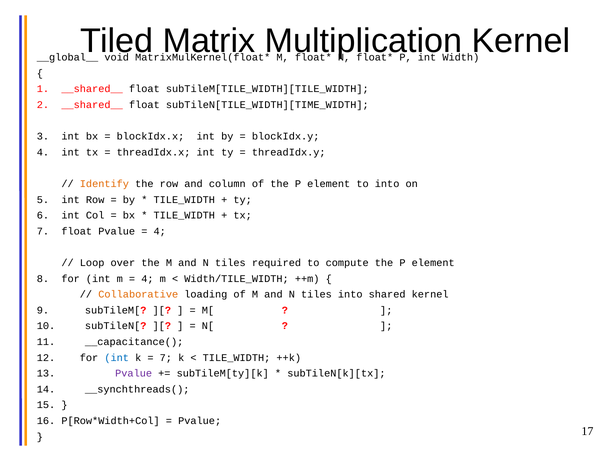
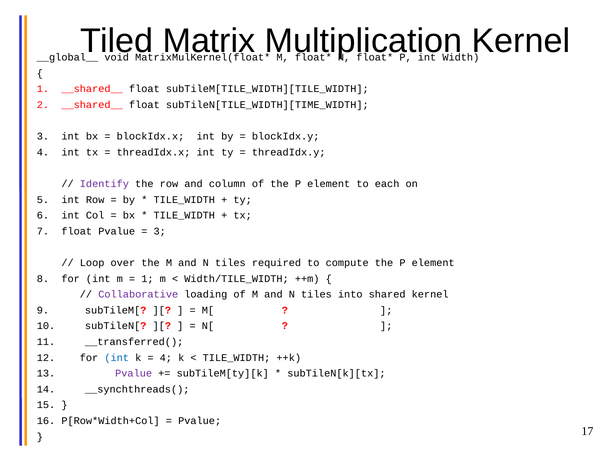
Identify colour: orange -> purple (104, 184)
to into: into -> each (387, 184)
4: 4 -> 3 (160, 231)
4: 4 -> 1 (147, 279)
Collaborative colour: orange -> purple (138, 295)
__capacitance(: __capacitance( -> __transferred( (134, 342)
7: 7 -> 4 (166, 358)
